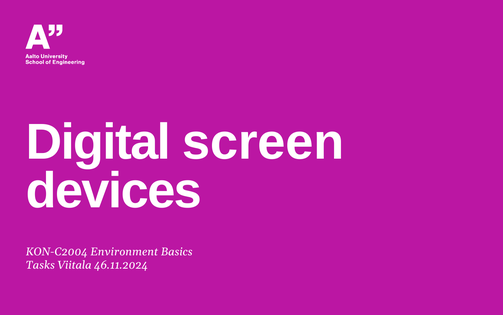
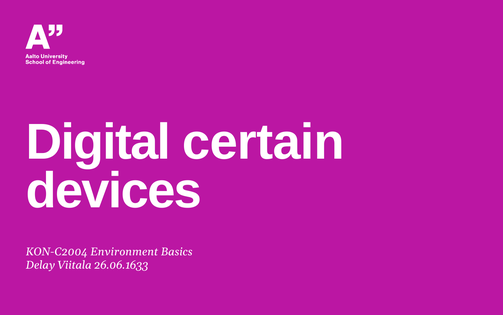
screen: screen -> certain (263, 142)
Tasks: Tasks -> Delay (40, 265)
46.11.2024: 46.11.2024 -> 26.06.1633 (121, 265)
